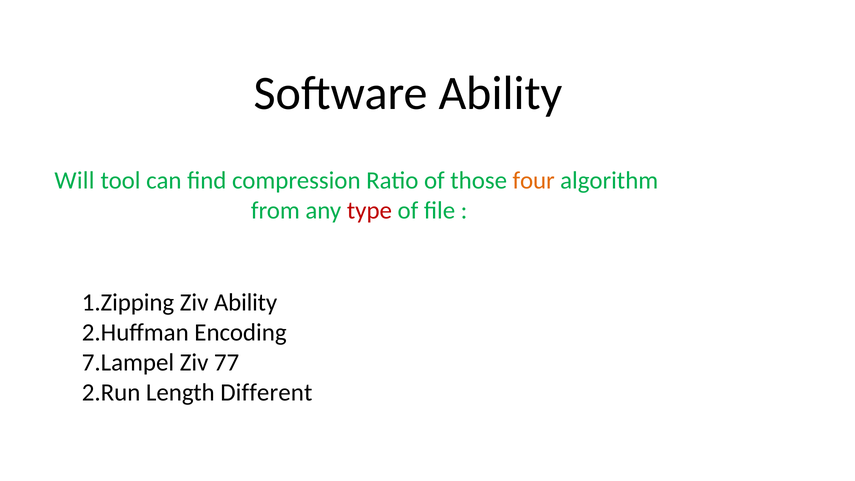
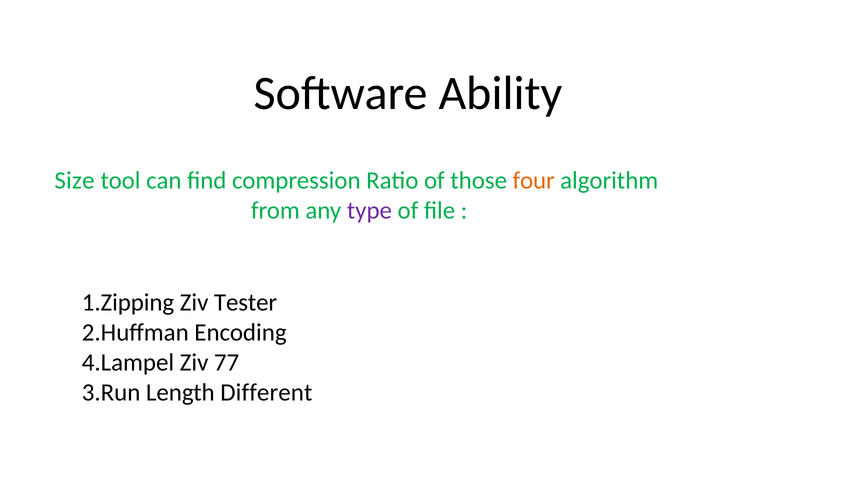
Will: Will -> Size (74, 181)
type colour: red -> purple (369, 211)
Ziv Ability: Ability -> Tester (246, 303)
7.Lampel: 7.Lampel -> 4.Lampel (128, 362)
2.Run: 2.Run -> 3.Run (111, 392)
